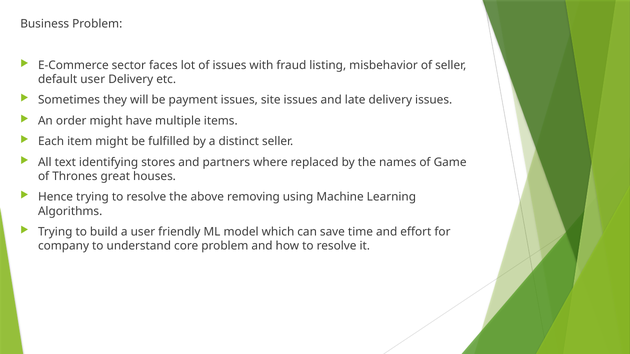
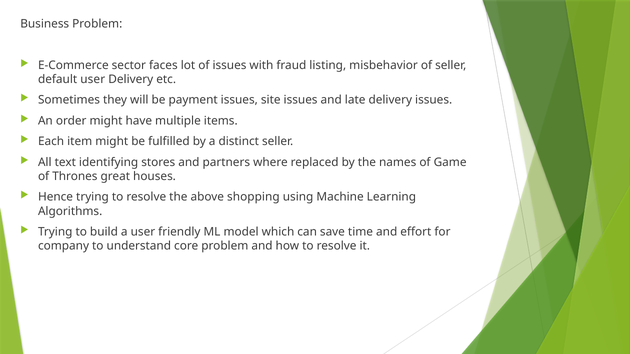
removing: removing -> shopping (253, 197)
